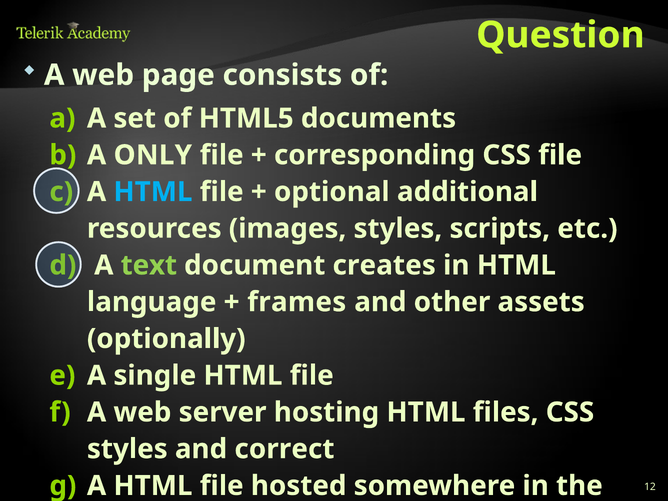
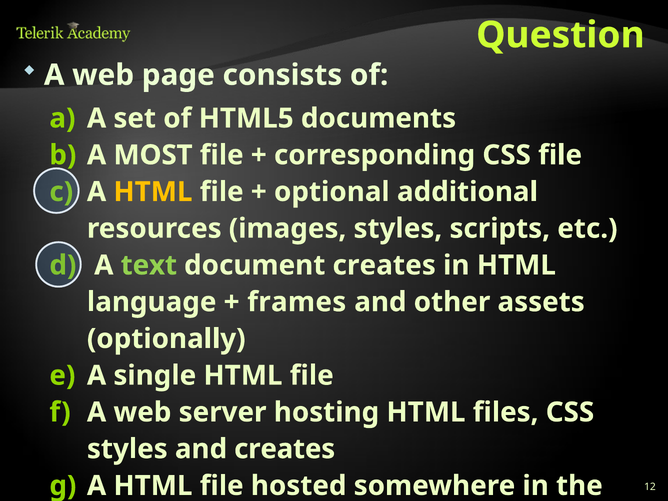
ONLY: ONLY -> MOST (153, 155)
HTML colour: light blue -> yellow (153, 192)
and correct: correct -> creates (285, 449)
